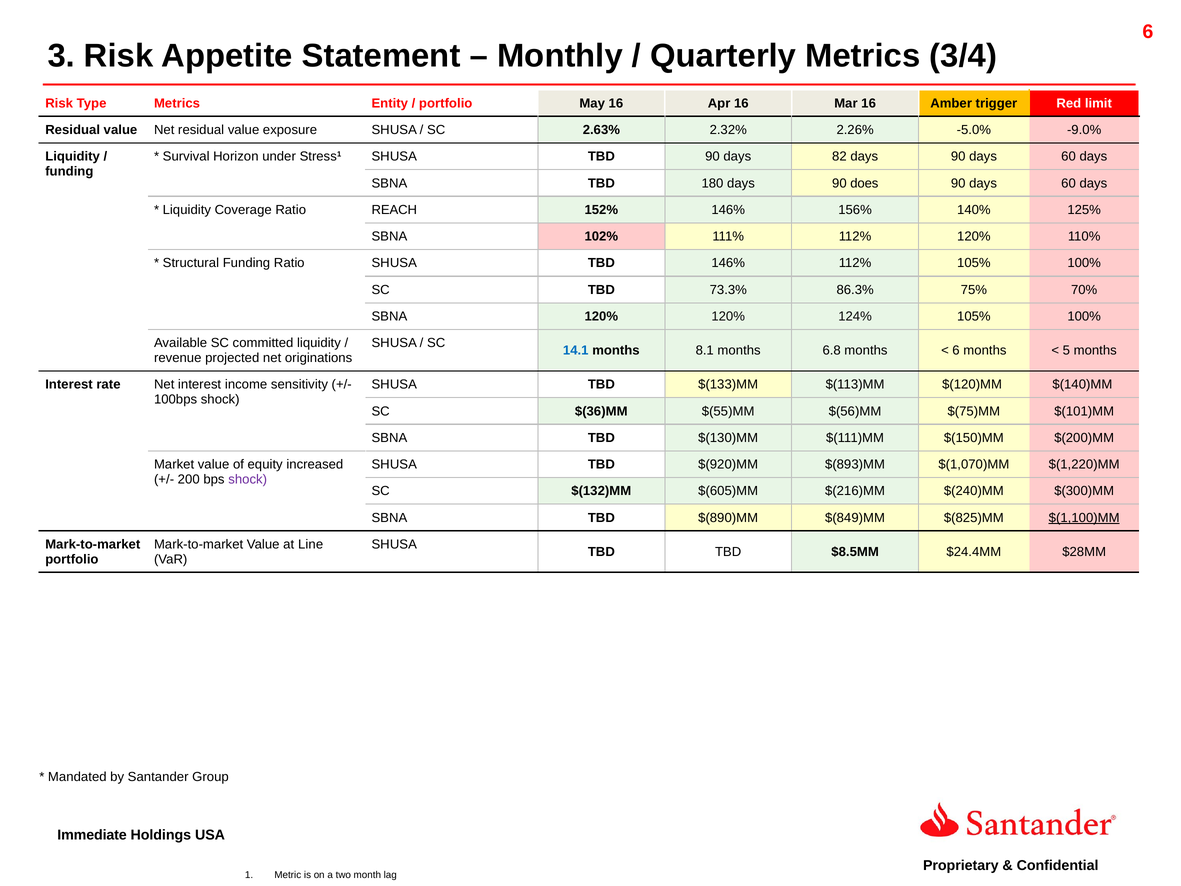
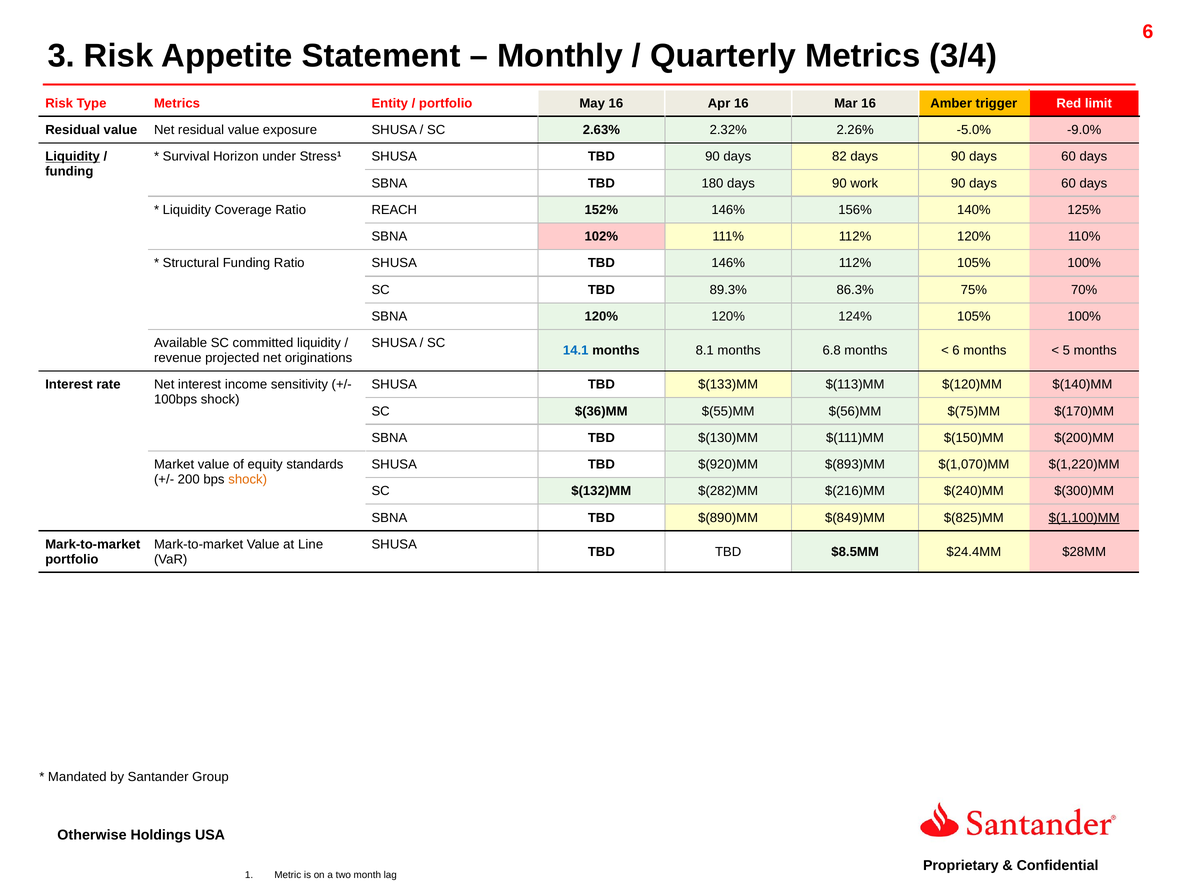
Liquidity underline: none -> present (73, 157)
does: does -> work (864, 183)
73.3%: 73.3% -> 89.3% (728, 290)
$(101)MM: $(101)MM -> $(170)MM (1084, 411)
increased: increased -> standards (315, 464)
shock colour: purple -> orange (248, 479)
$(605)MM: $(605)MM -> $(282)MM (728, 491)
Immediate: Immediate -> Otherwise (92, 835)
